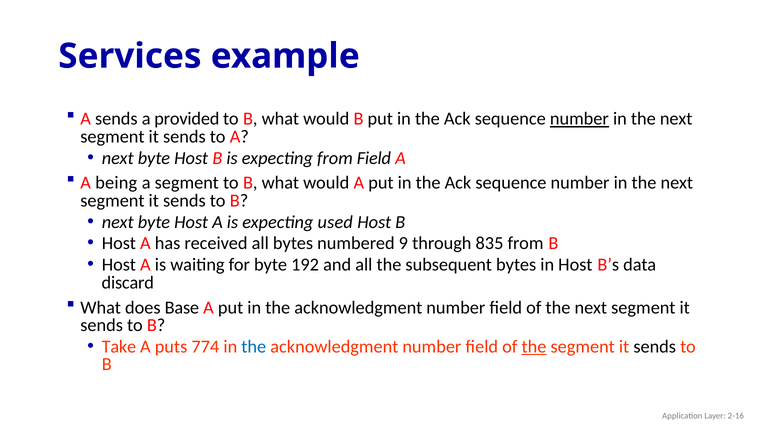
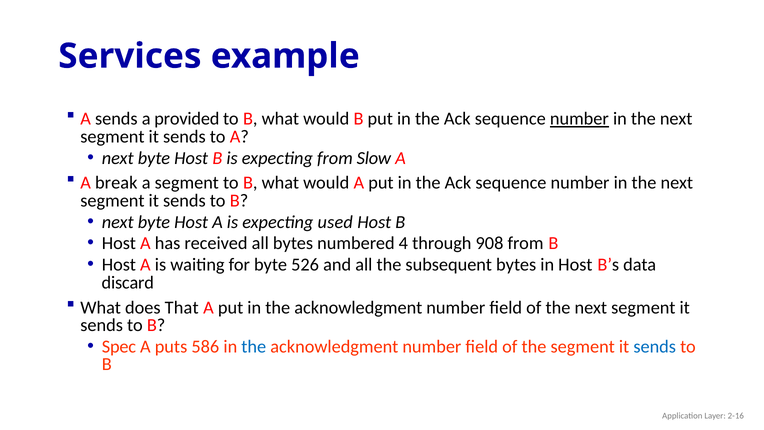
from Field: Field -> Slow (374, 158)
being: being -> break (116, 183)
9: 9 -> 4 (403, 243)
835: 835 -> 908 (489, 243)
192: 192 -> 526 (305, 265)
Base: Base -> That (182, 307)
Take: Take -> Spec (119, 346)
774: 774 -> 586 (205, 346)
the underline: present -> none (534, 346)
sends colour: black -> blue (655, 346)
